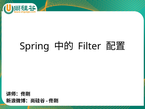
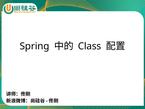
Filter: Filter -> Class (90, 46)
